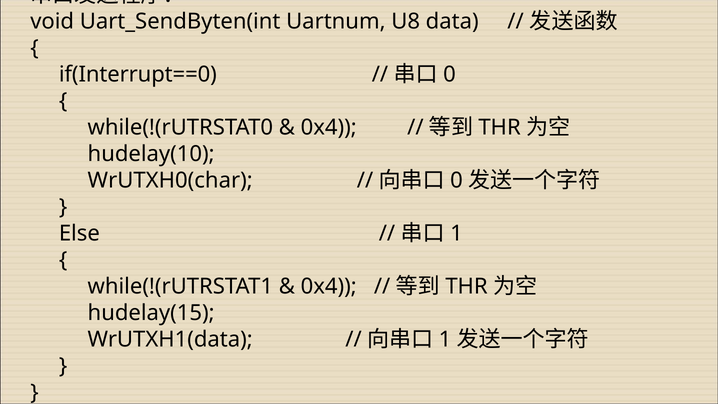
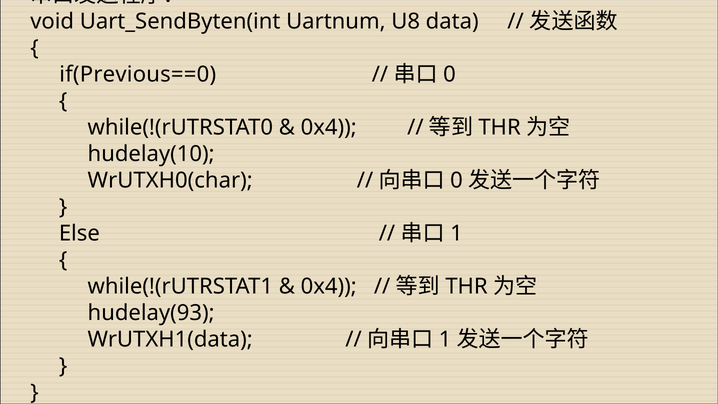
if(Interrupt==0: if(Interrupt==0 -> if(Previous==0 (138, 75)
hudelay(15: hudelay(15 -> hudelay(93 (151, 313)
